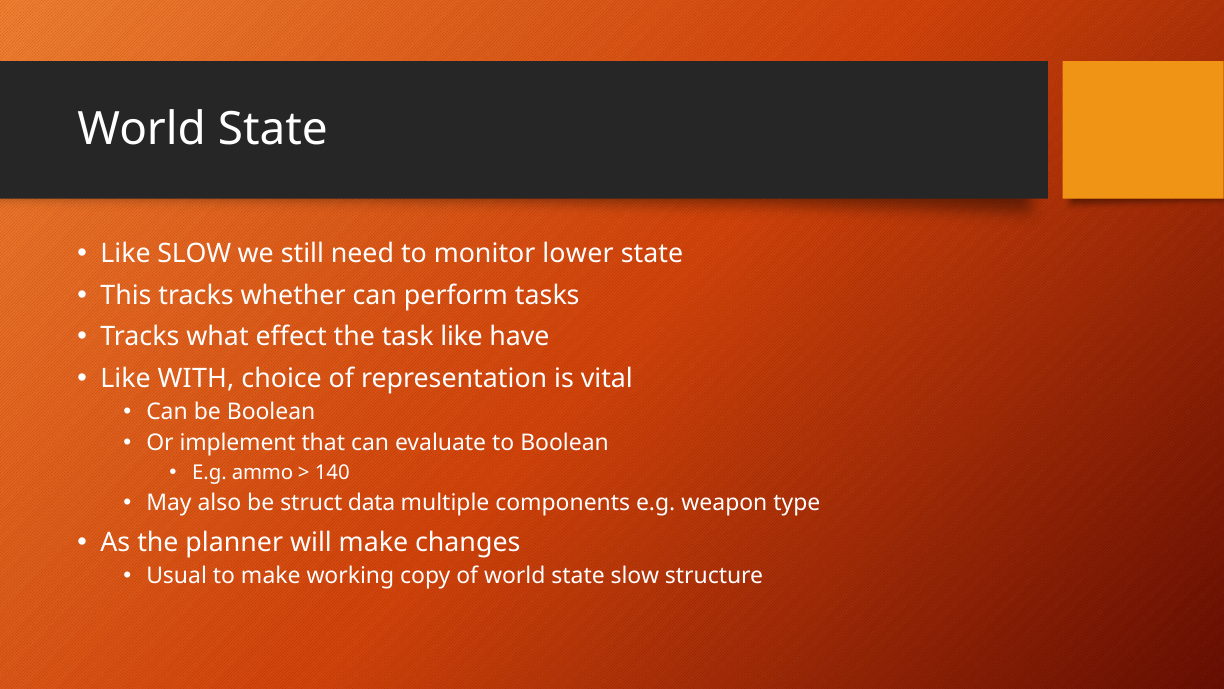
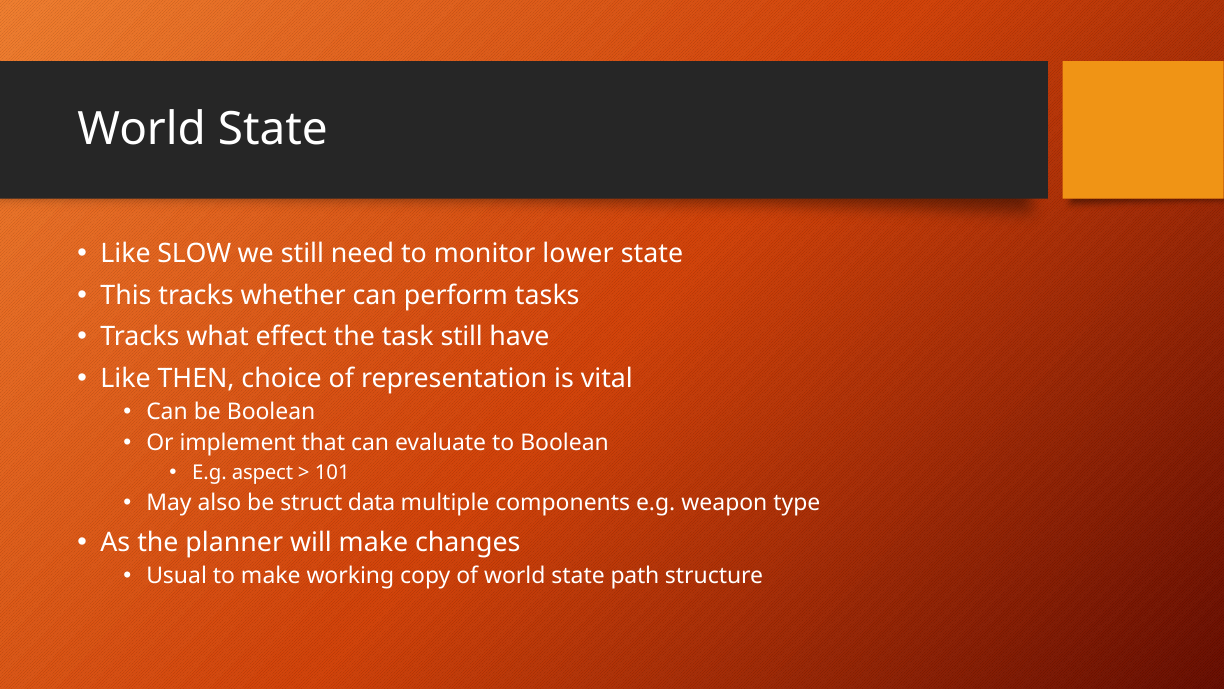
task like: like -> still (462, 337)
WITH: WITH -> THEN (196, 378)
ammo: ammo -> aspect (262, 473)
140: 140 -> 101 (332, 473)
state slow: slow -> path (635, 575)
